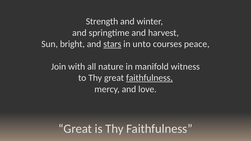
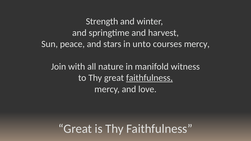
bright: bright -> peace (72, 44)
stars underline: present -> none (112, 44)
courses peace: peace -> mercy (197, 44)
